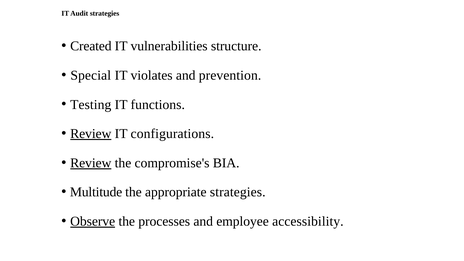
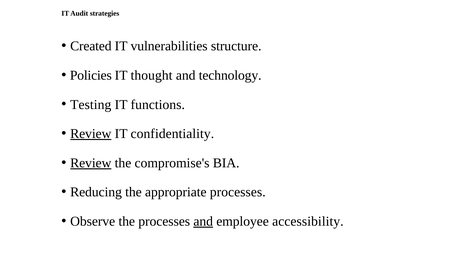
Special: Special -> Policies (91, 75)
violates: violates -> thought (152, 75)
prevention: prevention -> technology (230, 75)
configurations: configurations -> confidentiality (172, 134)
Multitude: Multitude -> Reducing (96, 192)
appropriate strategies: strategies -> processes (238, 192)
Observe underline: present -> none (93, 221)
and underline: none -> present (203, 221)
